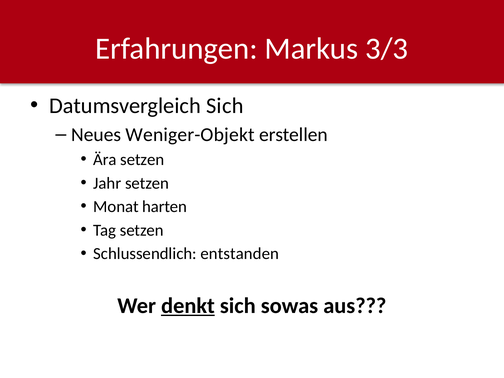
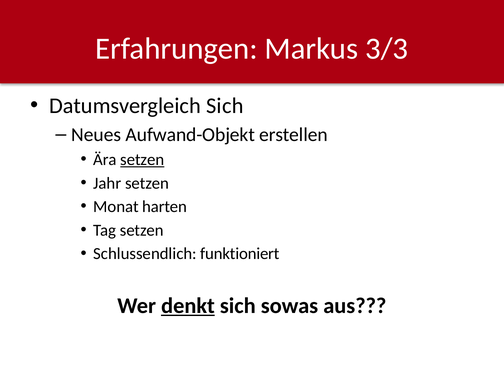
Weniger-Objekt: Weniger-Objekt -> Aufwand-Objekt (190, 135)
setzen underline: none -> present (142, 160)
entstanden: entstanden -> funktioniert (240, 254)
